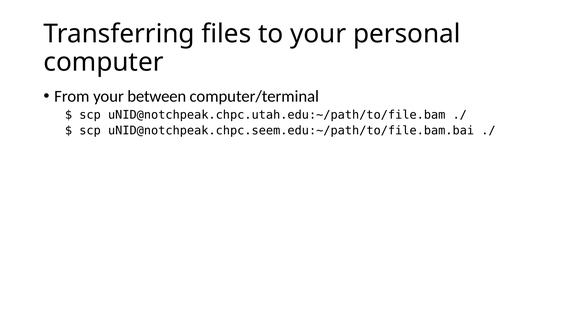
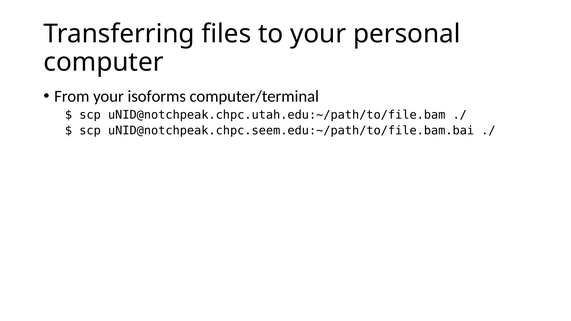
between: between -> isoforms (157, 97)
